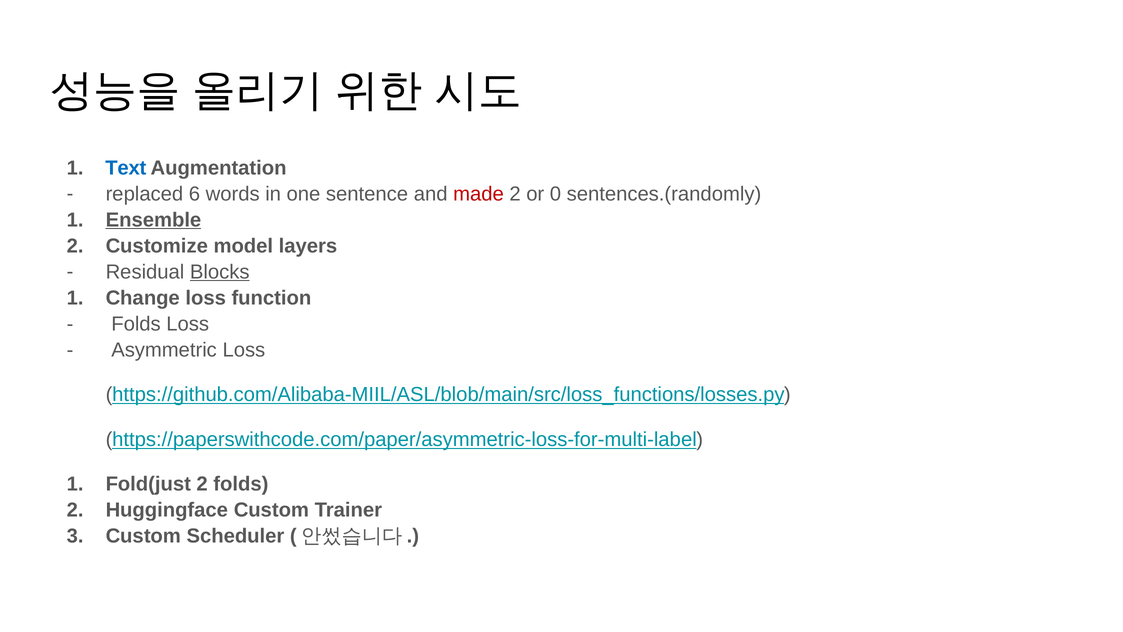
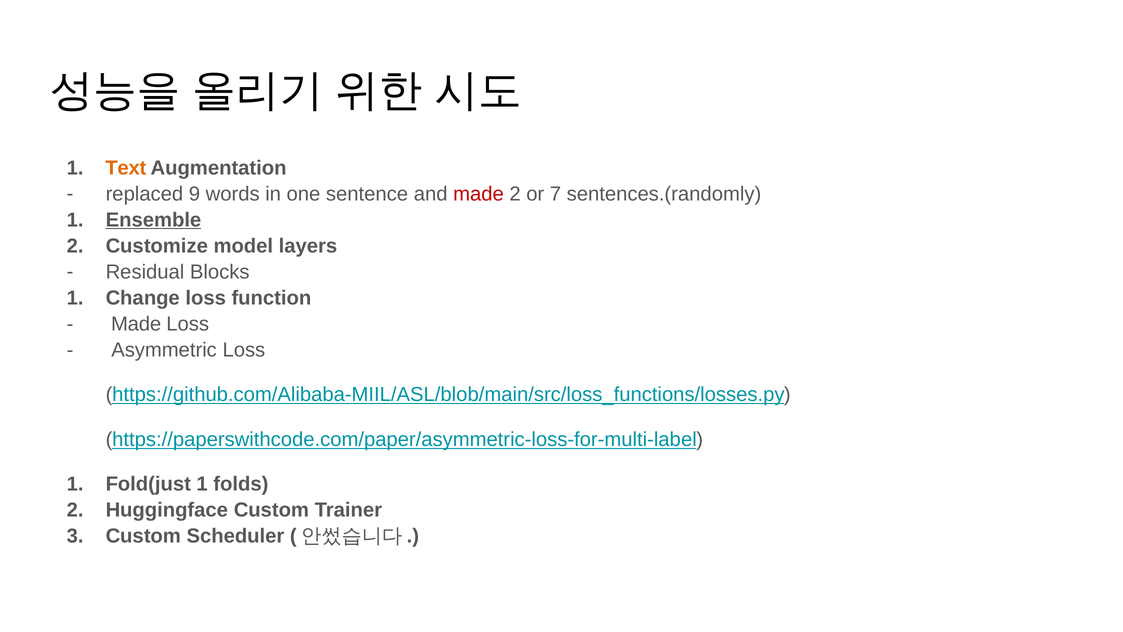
Text colour: blue -> orange (126, 168)
6: 6 -> 9 (194, 194)
0: 0 -> 7 (555, 194)
Blocks underline: present -> none (220, 272)
Folds: Folds -> Made (136, 324)
Fold(just 2: 2 -> 1 (202, 484)
